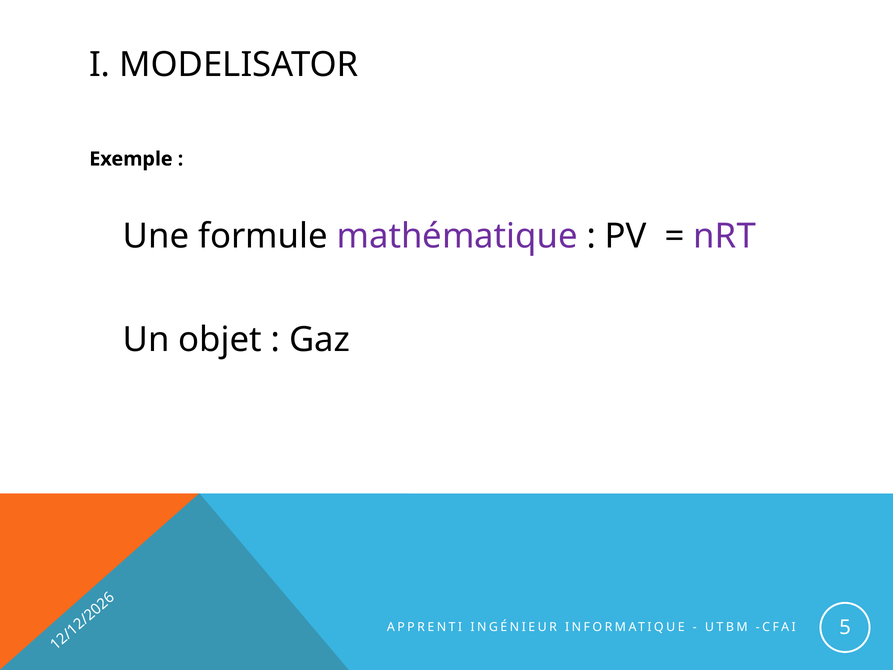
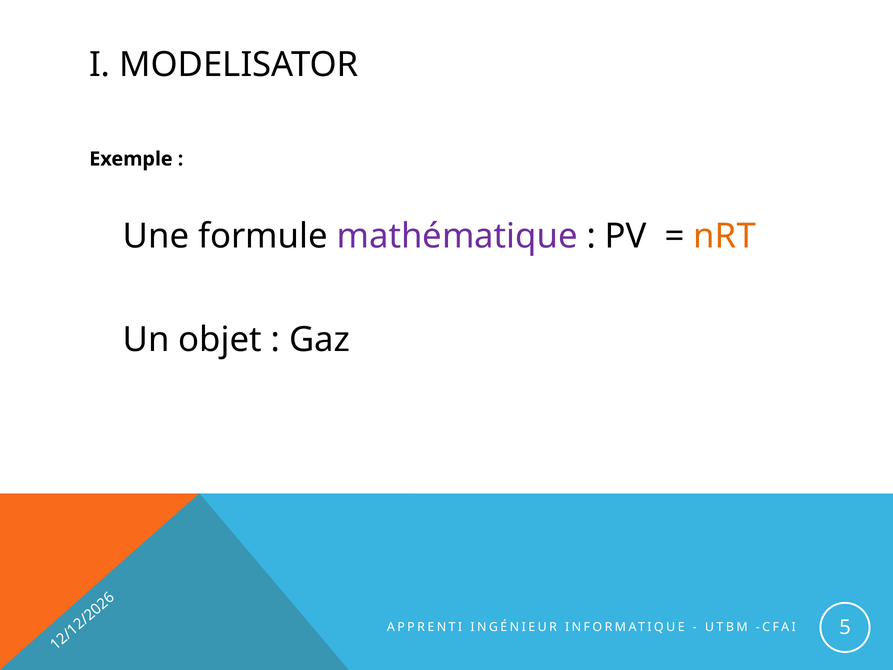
nRT colour: purple -> orange (725, 236)
